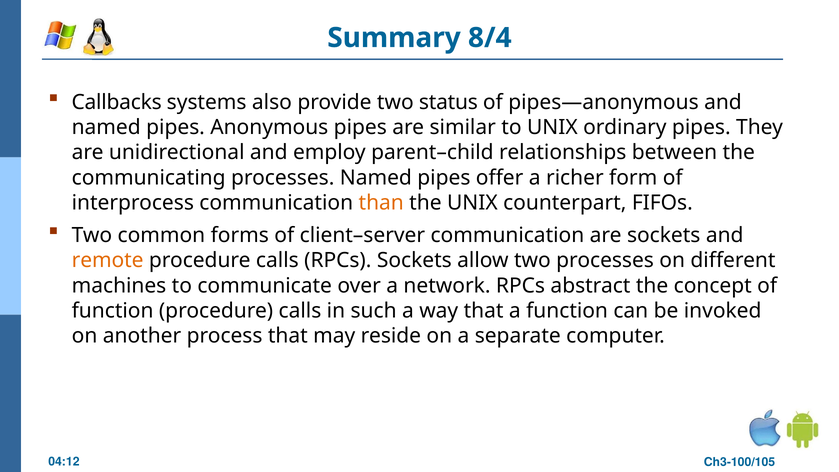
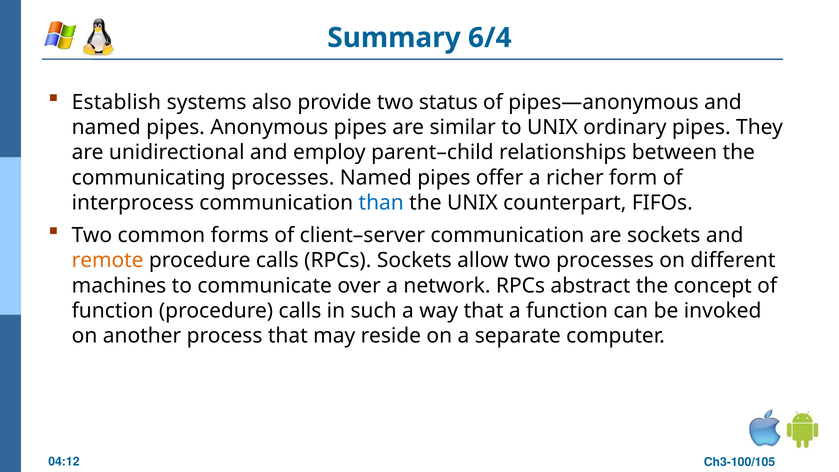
8/4: 8/4 -> 6/4 (490, 38)
Callbacks: Callbacks -> Establish (116, 102)
than colour: orange -> blue (381, 203)
